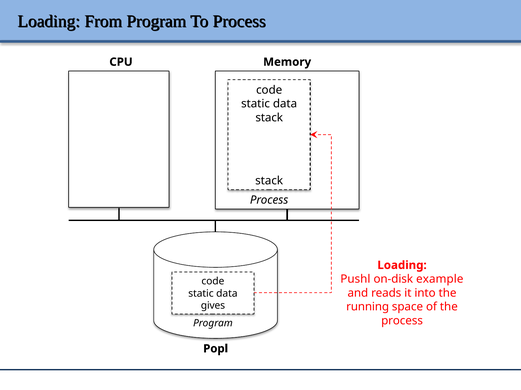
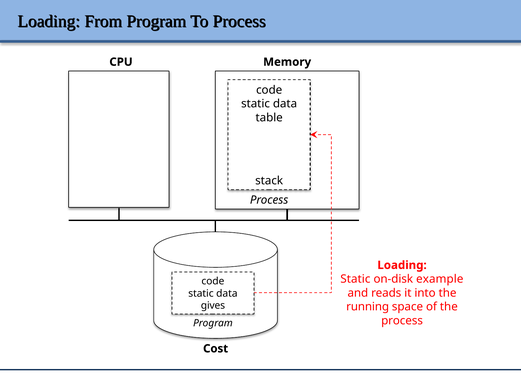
stack: stack -> table (269, 118)
Pushl: Pushl -> Static (355, 280)
Popl: Popl -> Cost (216, 349)
